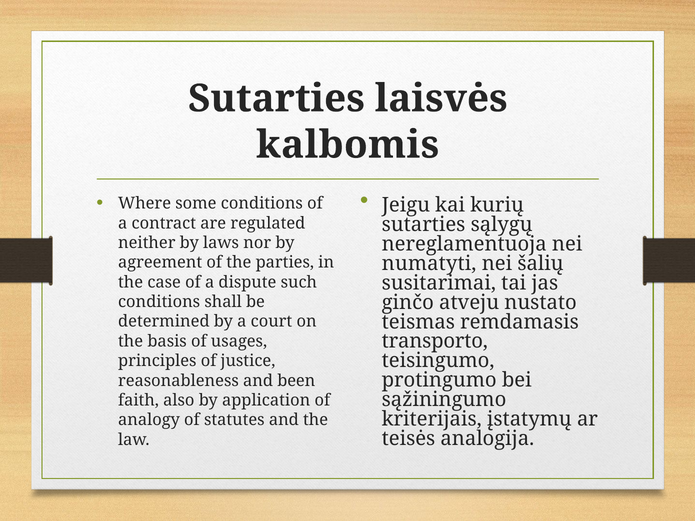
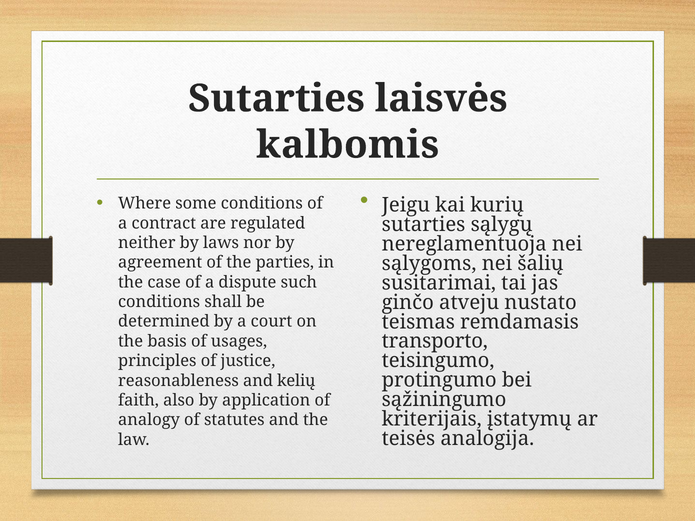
numatyti: numatyti -> sąlygoms (429, 264)
been: been -> kelių (296, 381)
